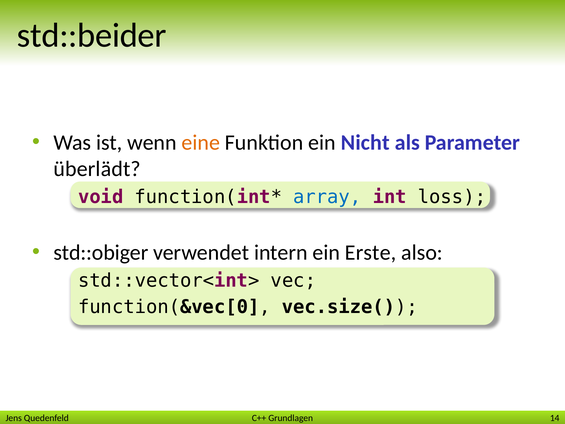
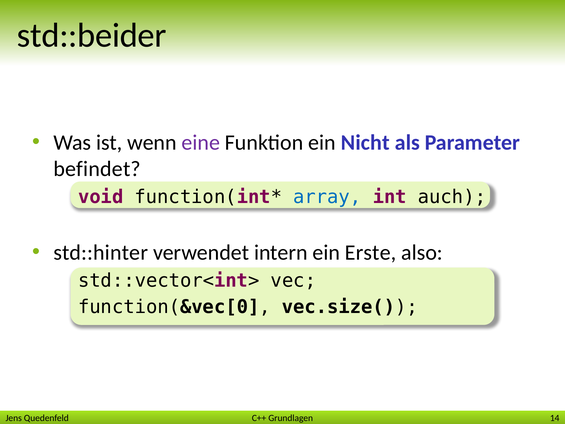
eine colour: orange -> purple (201, 142)
überlädt: überlädt -> befindet (97, 169)
loss: loss -> auch (452, 197)
std::obiger: std::obiger -> std::hinter (101, 252)
